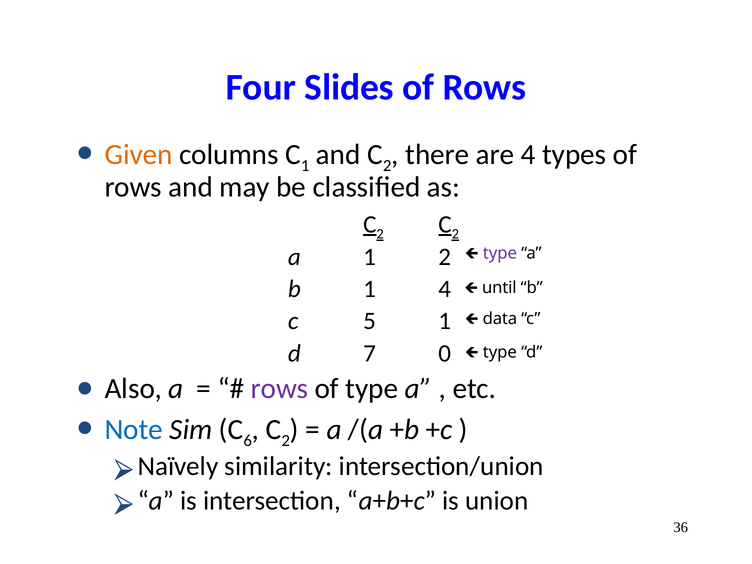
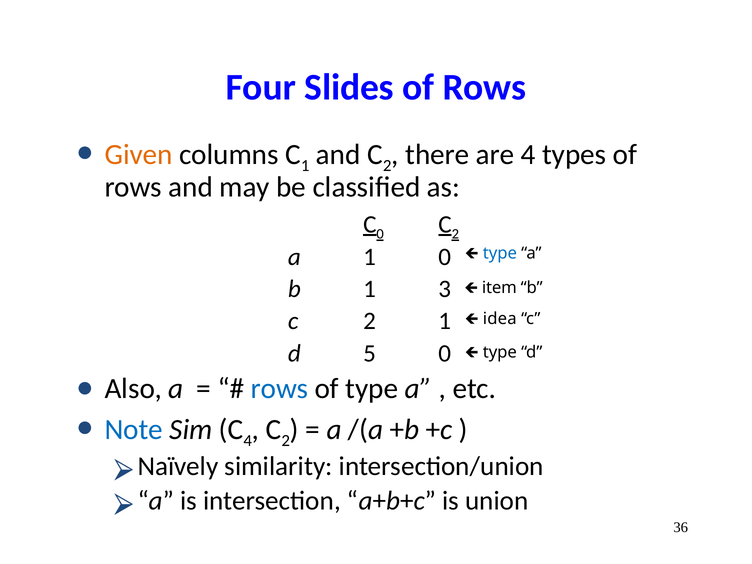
2: 2 -> 0 (380, 234)
1 2: 2 -> 0 (445, 257)
type colour: purple -> blue (500, 253)
1 4: 4 -> 3 (445, 289)
until: until -> item (499, 288)
5: 5 -> 2 (369, 321)
data: data -> idea (500, 319)
7: 7 -> 5 (369, 353)
rows colour: purple -> blue (280, 388)
C 6: 6 -> 4 (248, 441)
